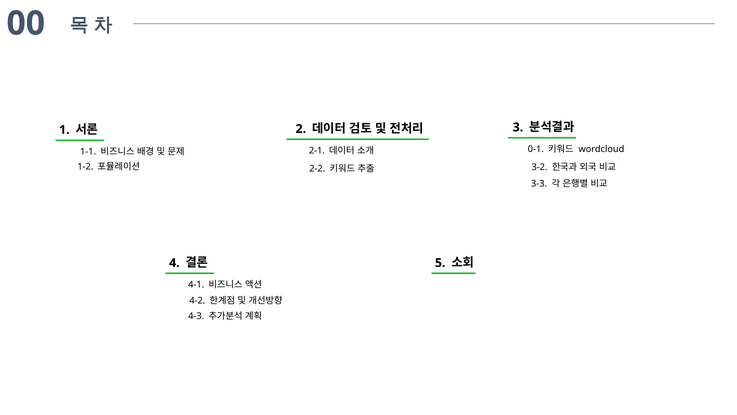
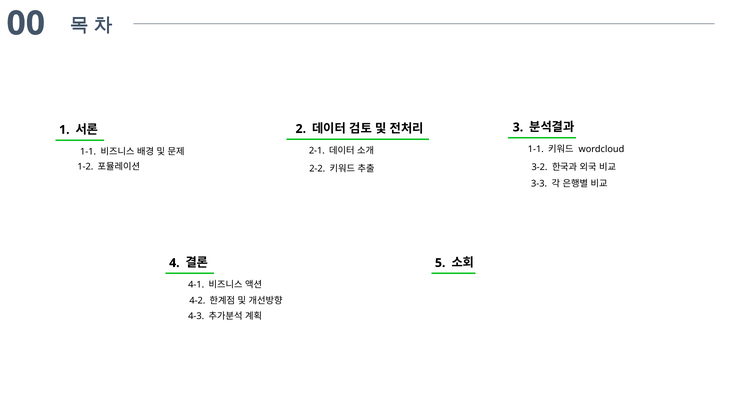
0-1: 0-1 -> 1-1 (536, 149)
